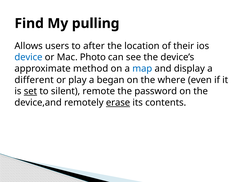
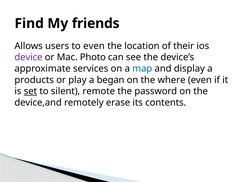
pulling: pulling -> friends (96, 23)
to after: after -> even (94, 46)
device colour: blue -> purple (28, 57)
method: method -> services (91, 68)
different: different -> products (34, 80)
erase underline: present -> none (118, 102)
